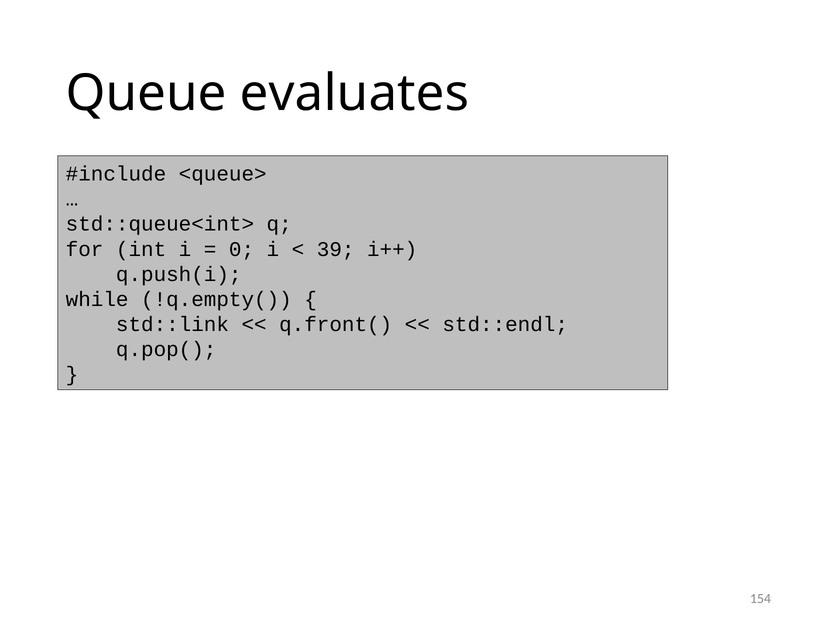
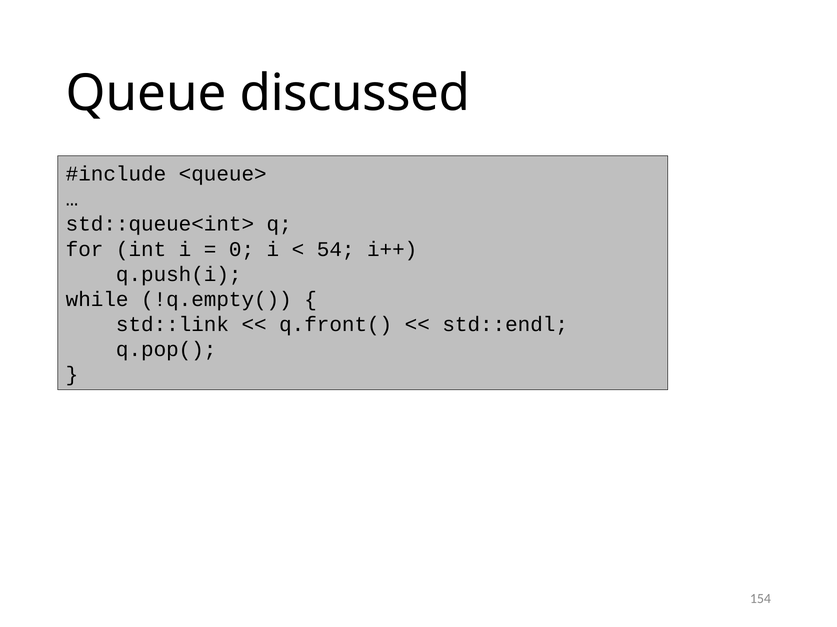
evaluates: evaluates -> discussed (355, 94)
39: 39 -> 54 (336, 249)
